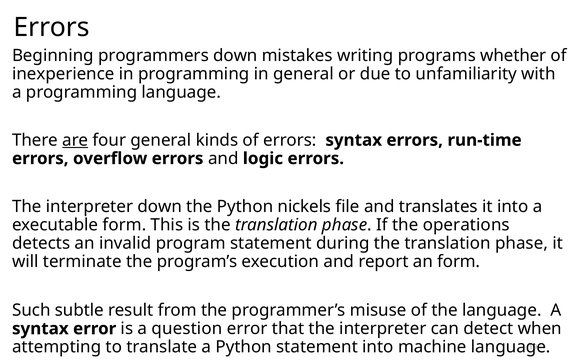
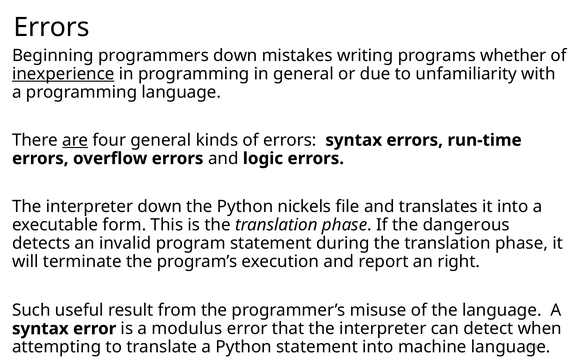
inexperience underline: none -> present (63, 74)
operations: operations -> dangerous (466, 225)
an form: form -> right (459, 262)
subtle: subtle -> useful (79, 311)
question: question -> modulus (187, 329)
